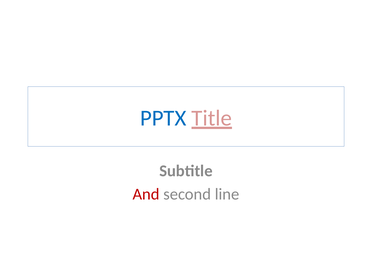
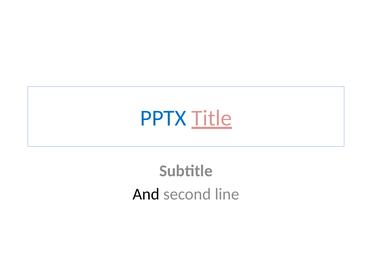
And colour: red -> black (146, 194)
